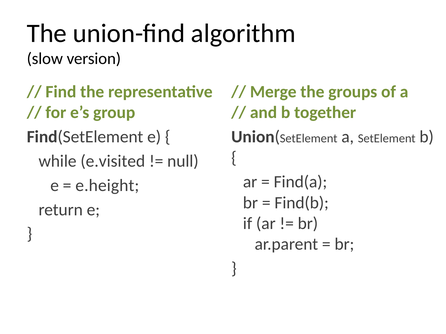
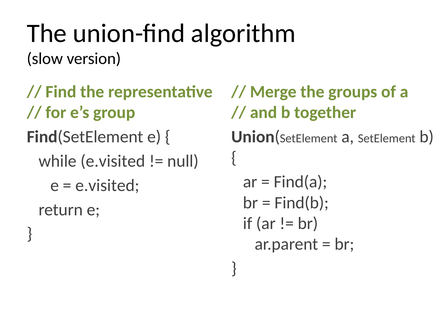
e.height: e.height -> e.visited (107, 186)
